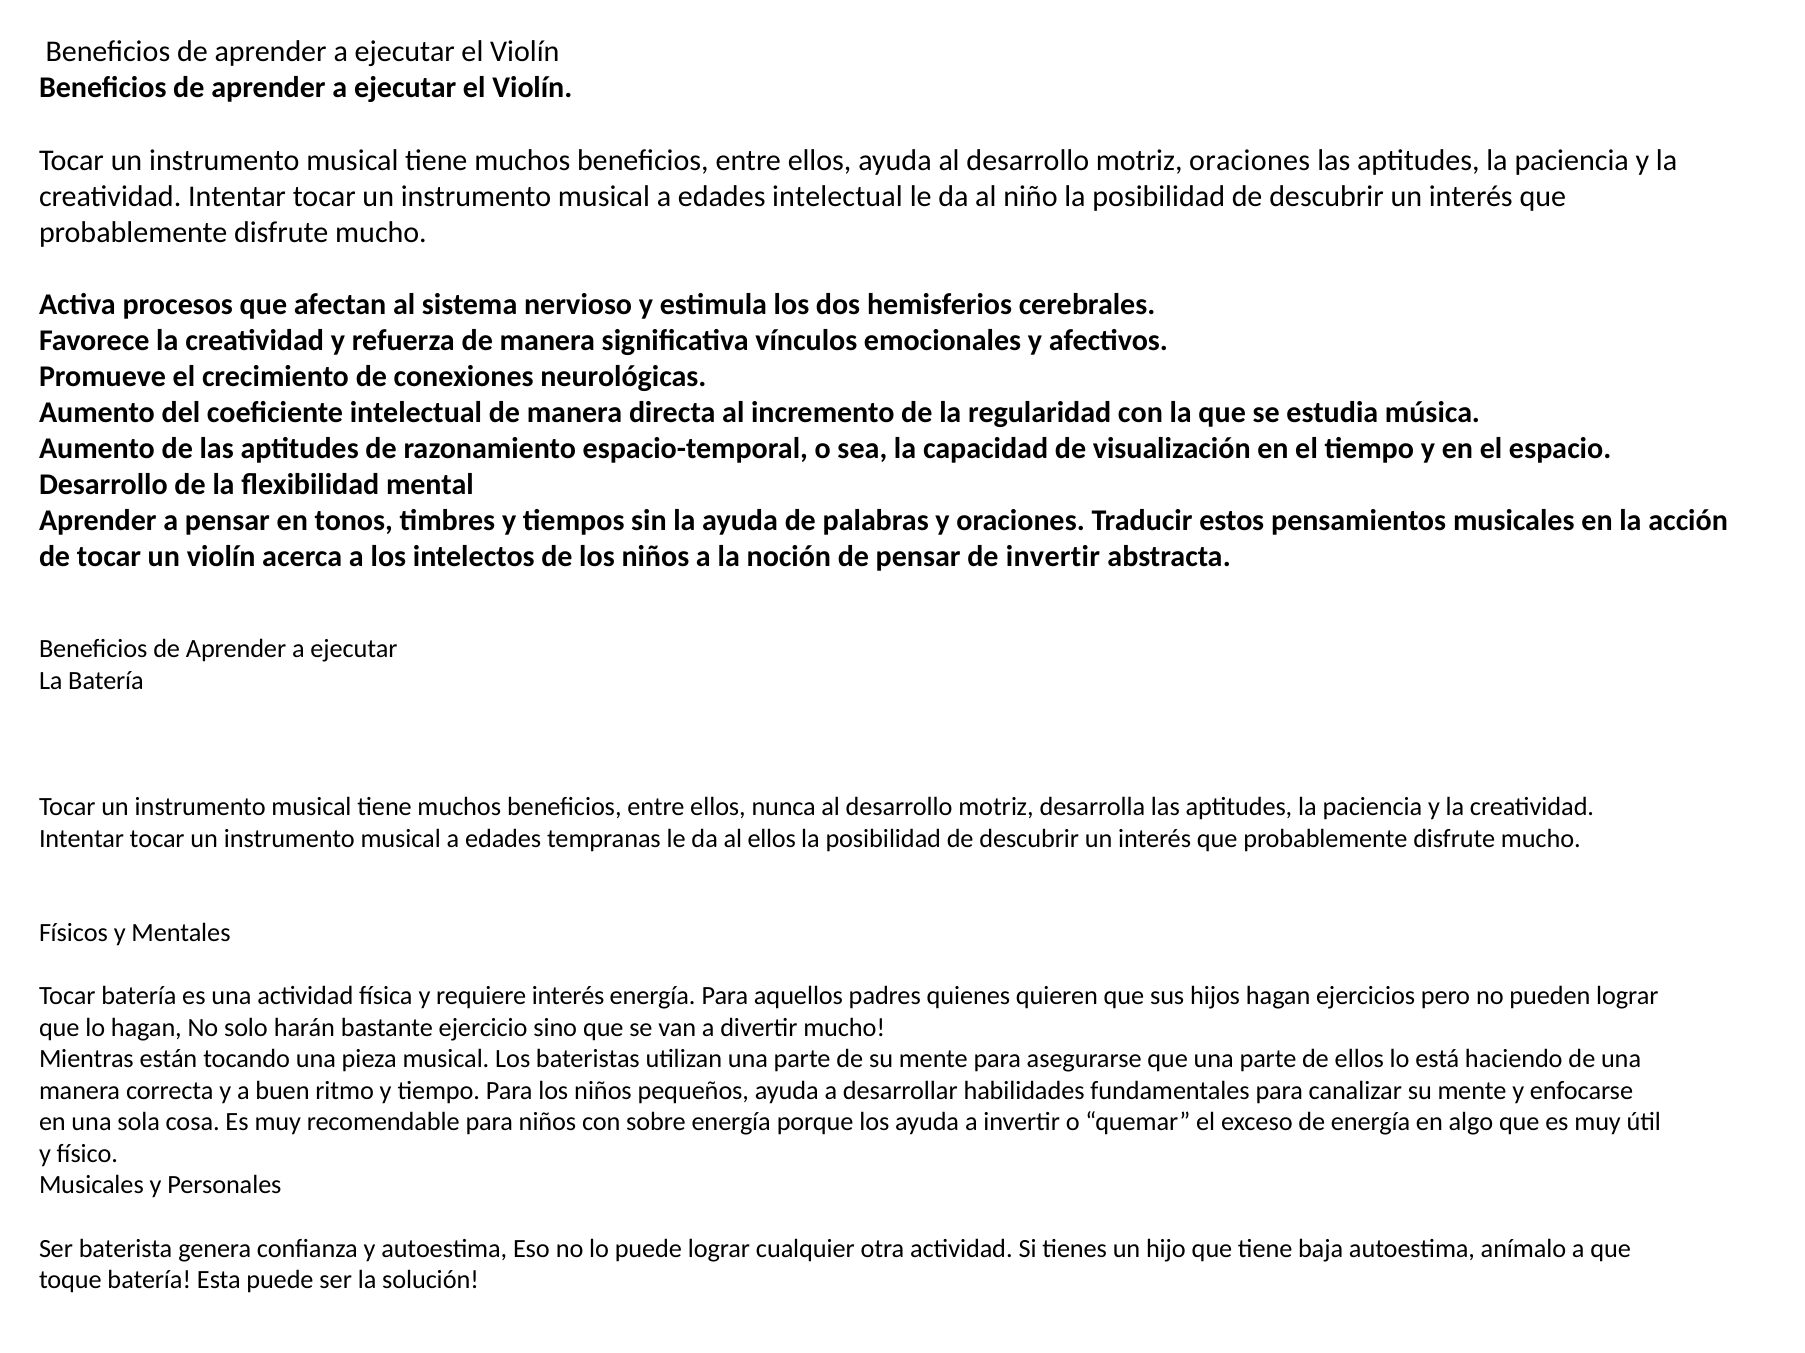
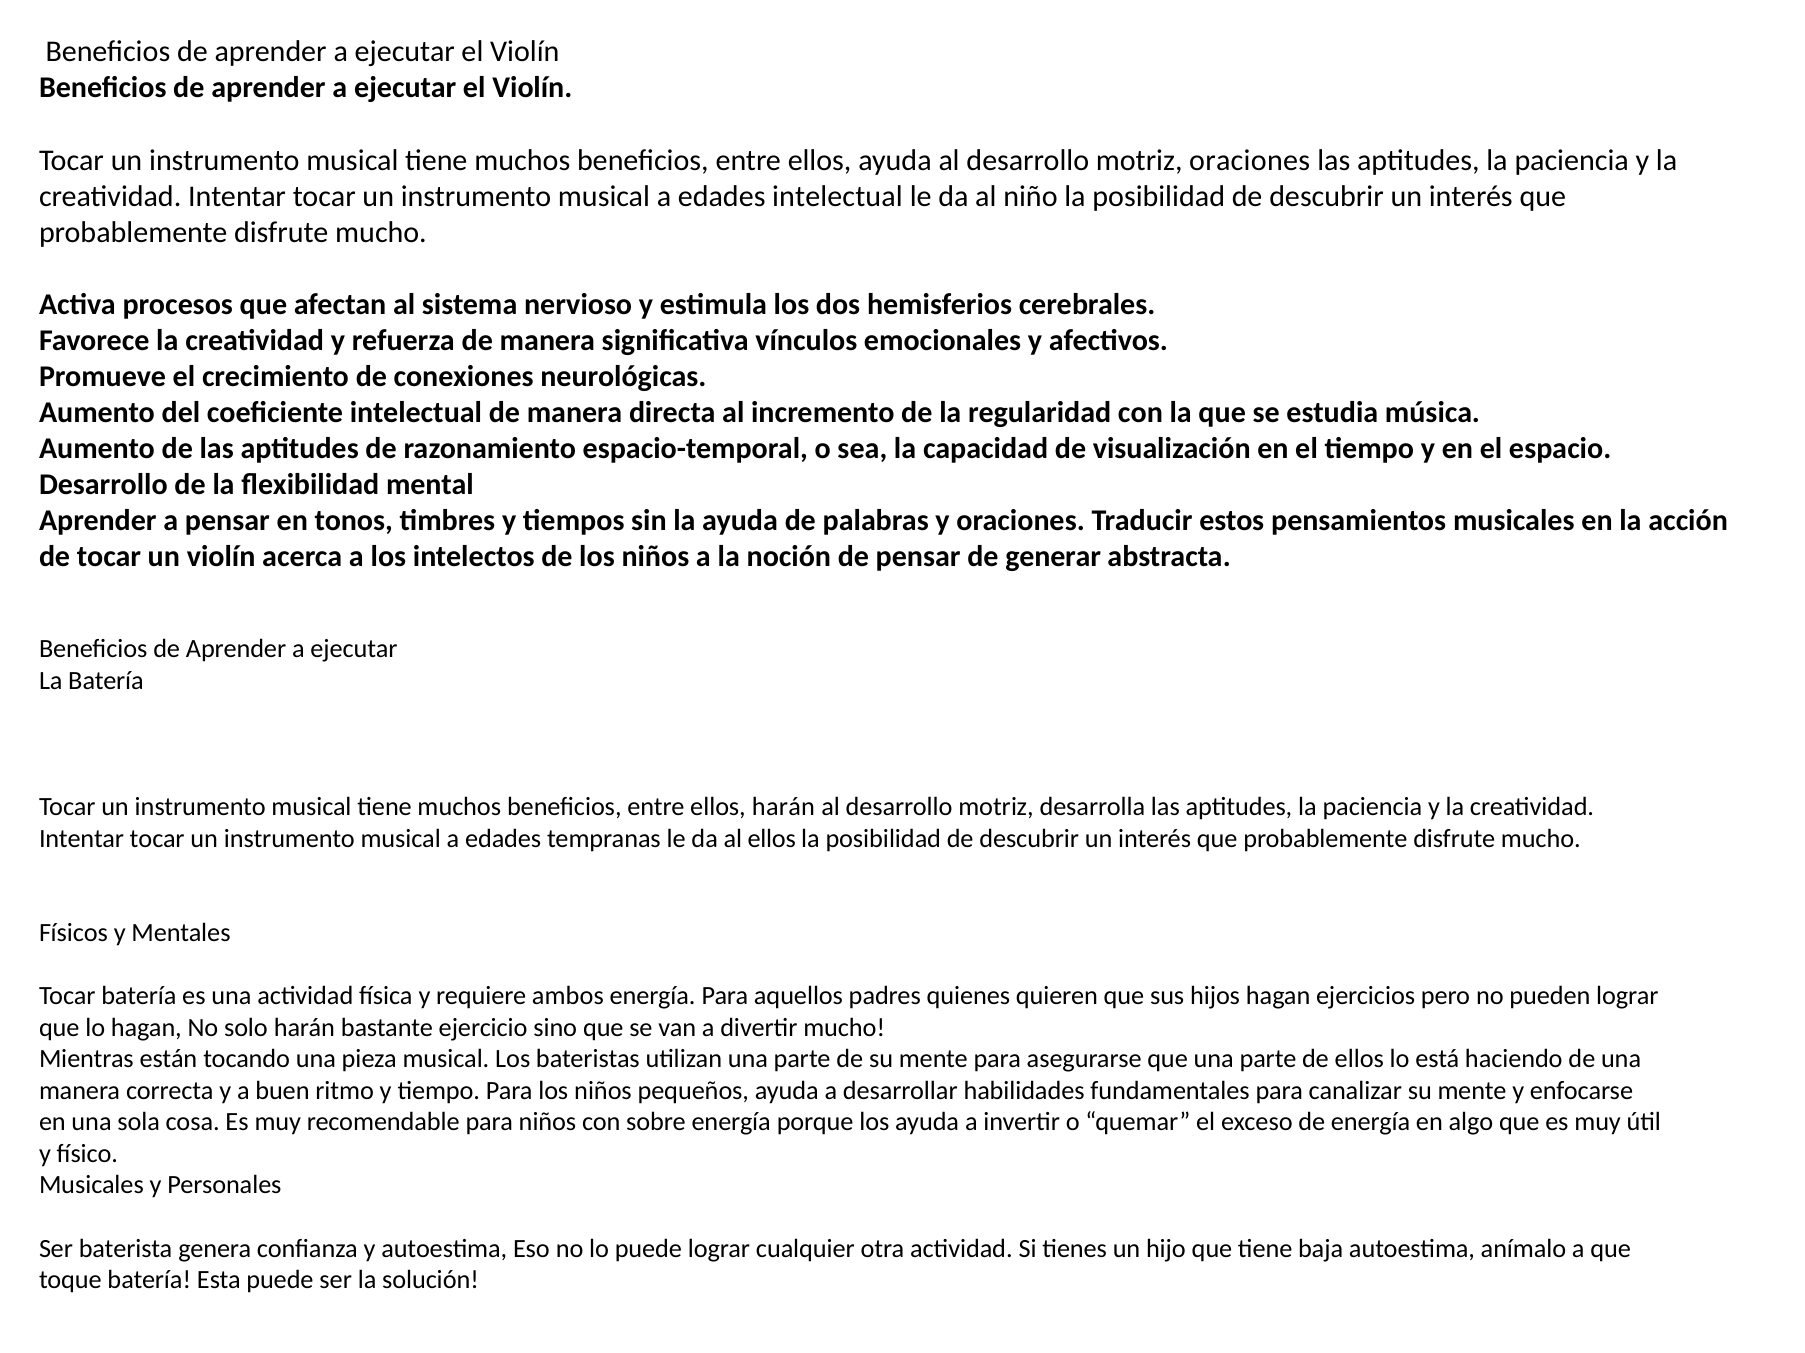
de invertir: invertir -> generar (1053, 557)
ellos nunca: nunca -> harán (783, 807)
requiere interés: interés -> ambos (568, 997)
